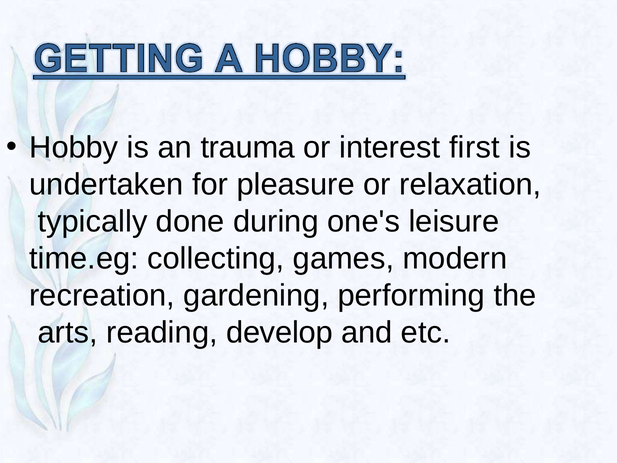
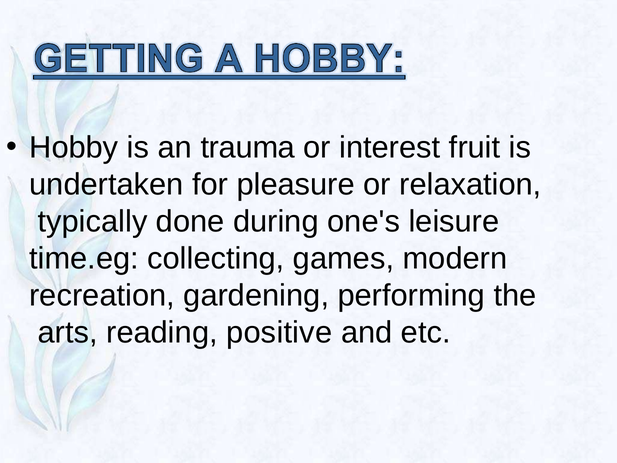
first: first -> fruit (475, 147)
develop: develop -> positive (279, 333)
